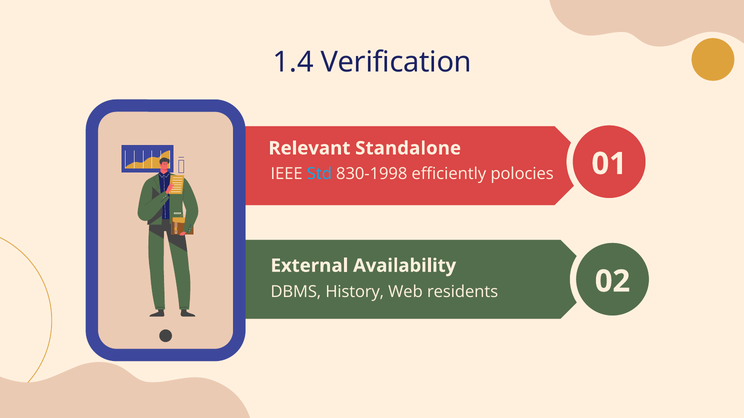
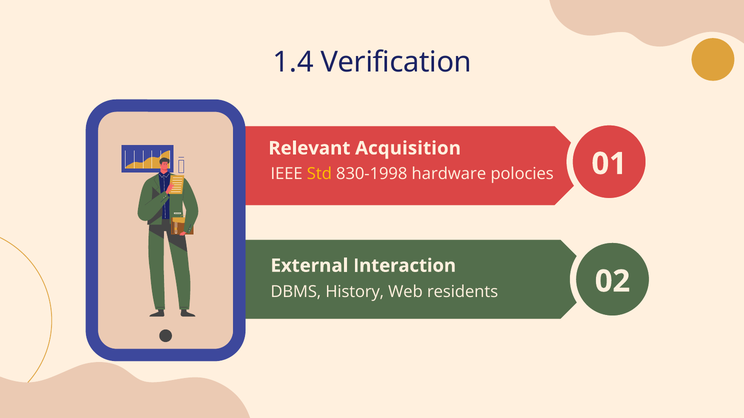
Standalone: Standalone -> Acquisition (408, 148)
Std colour: light blue -> yellow (319, 174)
efficiently: efficiently -> hardware (449, 174)
Availability: Availability -> Interaction (405, 266)
